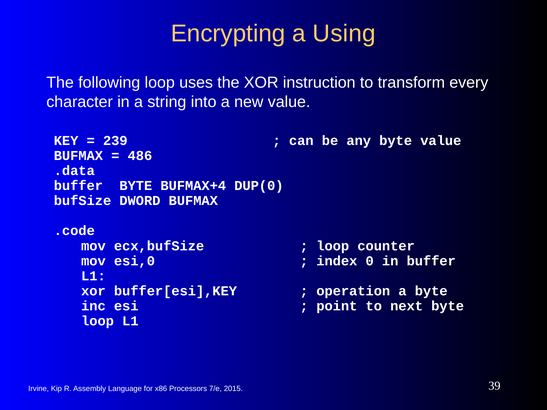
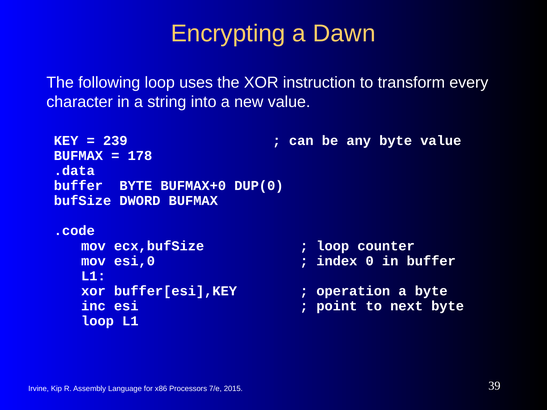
Using: Using -> Dawn (344, 34)
486: 486 -> 178 (140, 156)
BUFMAX+4: BUFMAX+4 -> BUFMAX+0 (193, 186)
